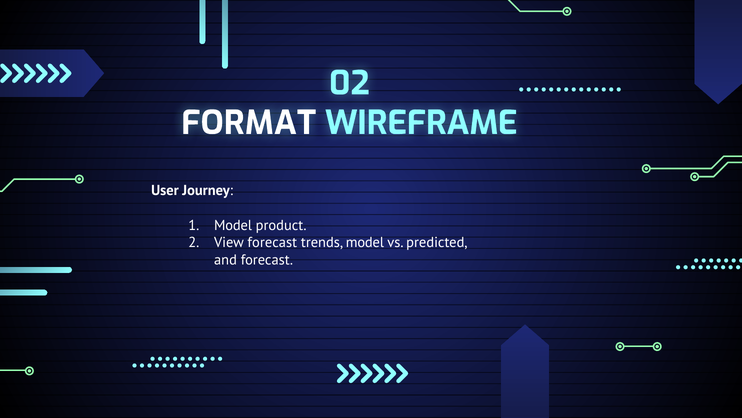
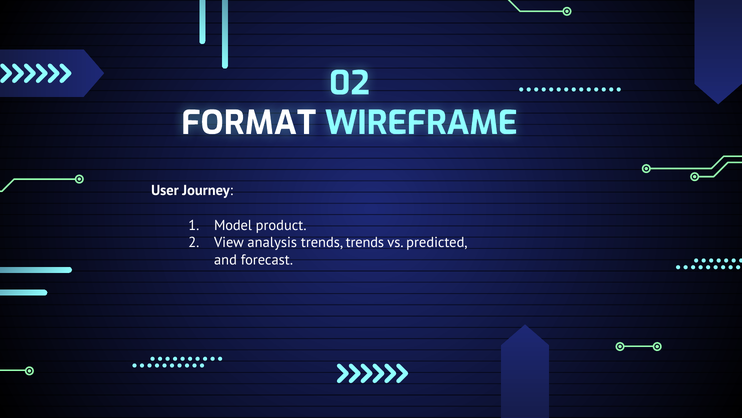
View forecast: forecast -> analysis (272, 242)
trends model: model -> trends (365, 242)
